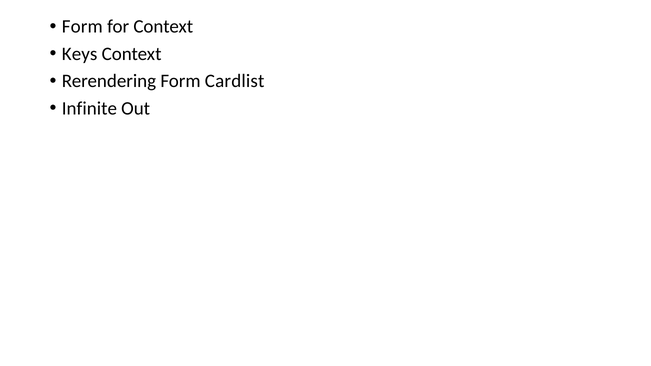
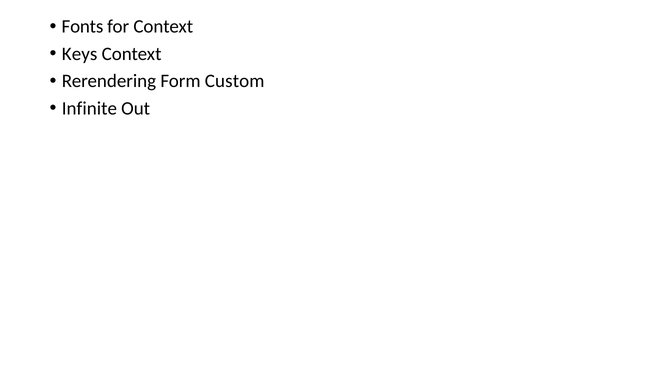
Form: Form -> Fonts (82, 27)
Cardlist: Cardlist -> Custom (235, 81)
